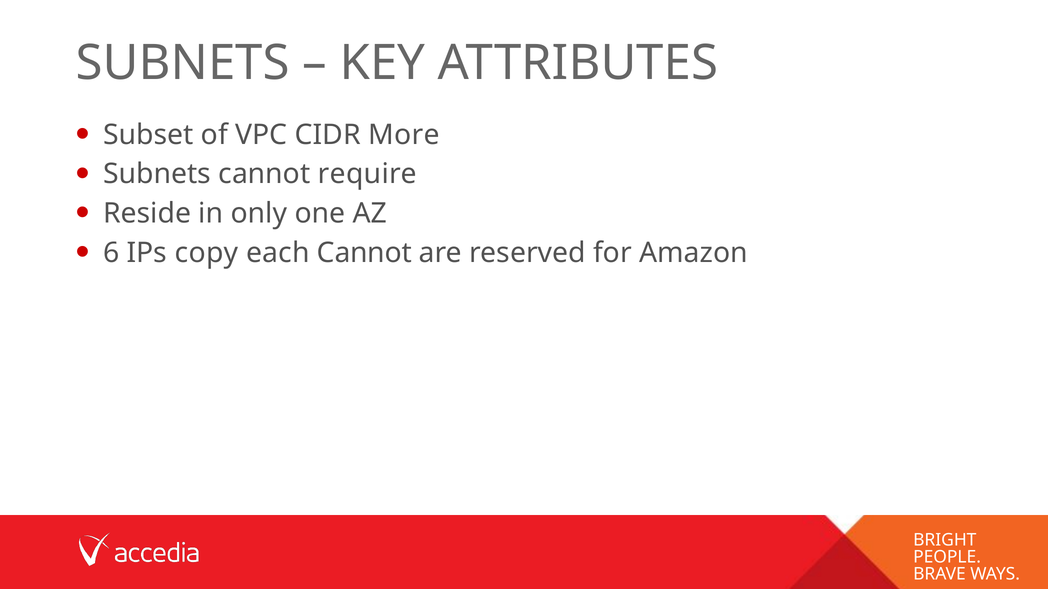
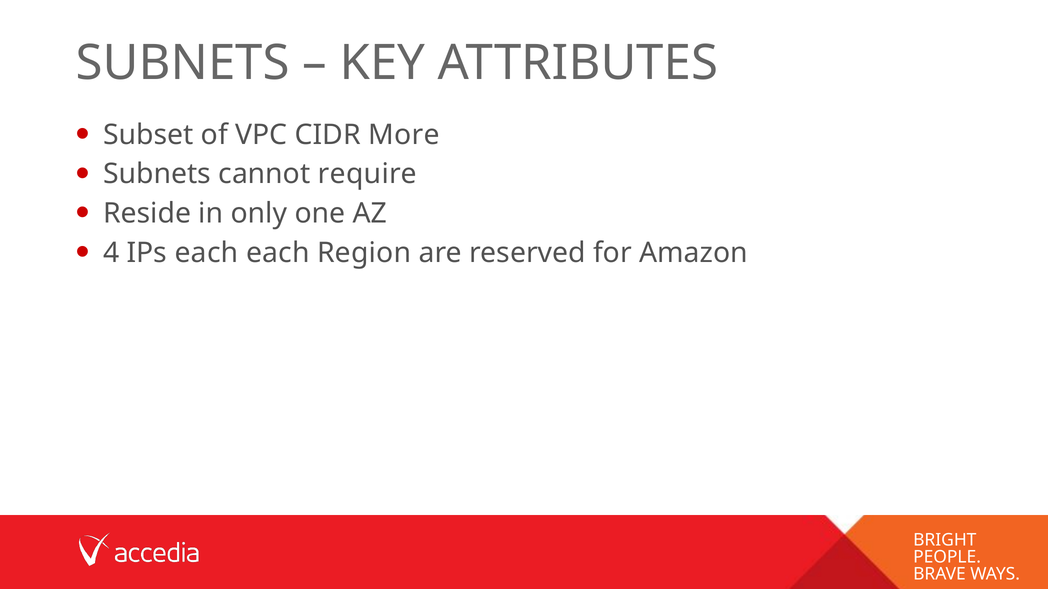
6: 6 -> 4 (111, 253)
IPs copy: copy -> each (206, 253)
each Cannot: Cannot -> Region (364, 253)
